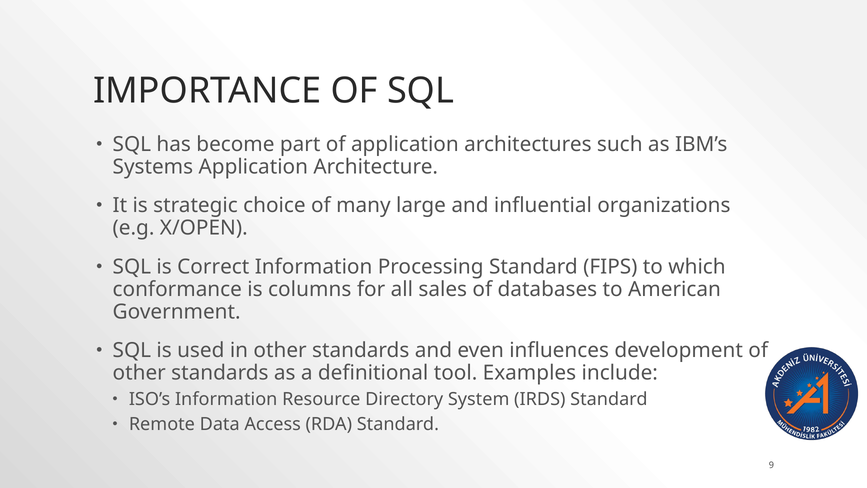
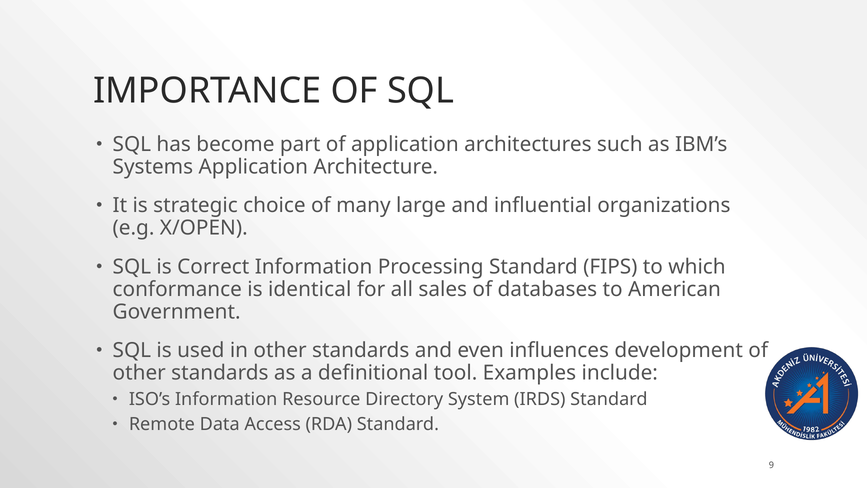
columns: columns -> identical (310, 289)
